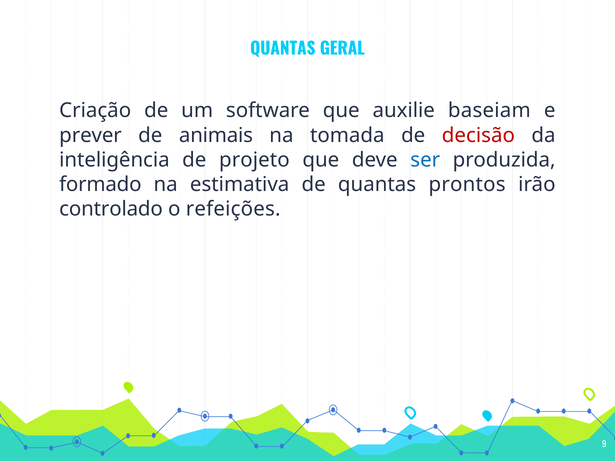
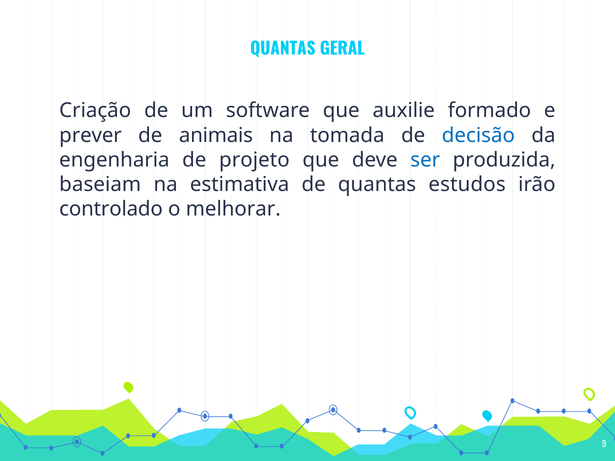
baseiam: baseiam -> formado (489, 111)
decisão colour: red -> blue (478, 135)
inteligência: inteligência -> engenharia (114, 160)
formado: formado -> baseiam (100, 185)
prontos: prontos -> estudos (467, 185)
refeições: refeições -> melhorar (233, 209)
